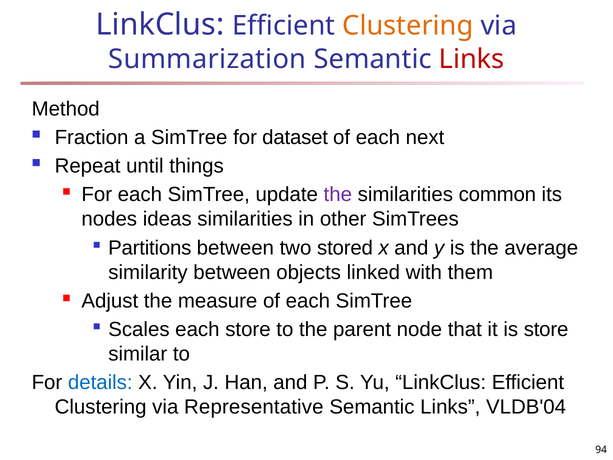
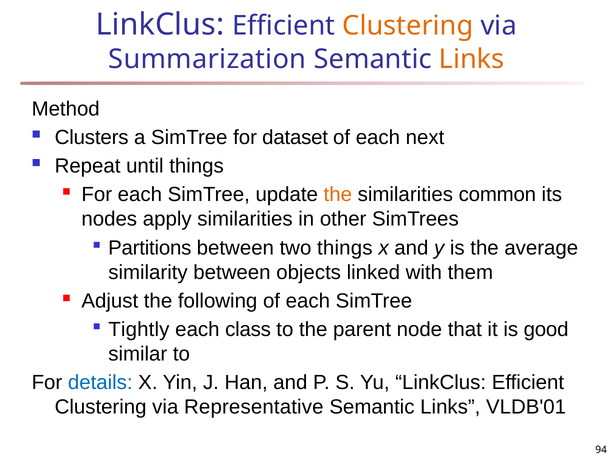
Links colour: red -> orange (472, 59)
Fraction: Fraction -> Clusters (92, 137)
the colour: purple -> orange (338, 195)
ideas: ideas -> apply (167, 219)
two stored: stored -> things (345, 248)
measure: measure -> following (218, 301)
Scales: Scales -> Tightly (139, 329)
each store: store -> class (248, 329)
is store: store -> good (546, 329)
VLDB'04: VLDB'04 -> VLDB'01 (526, 407)
